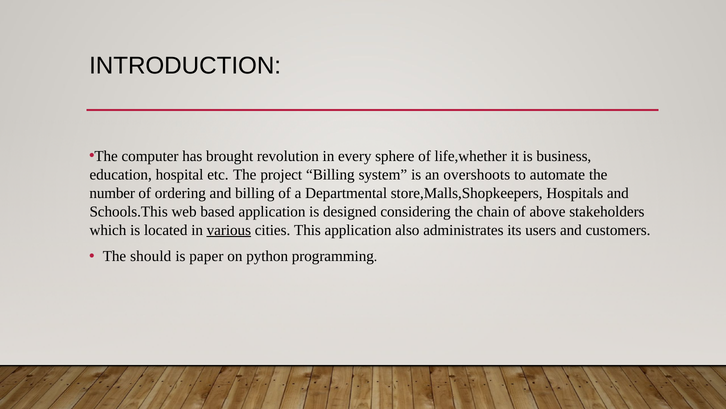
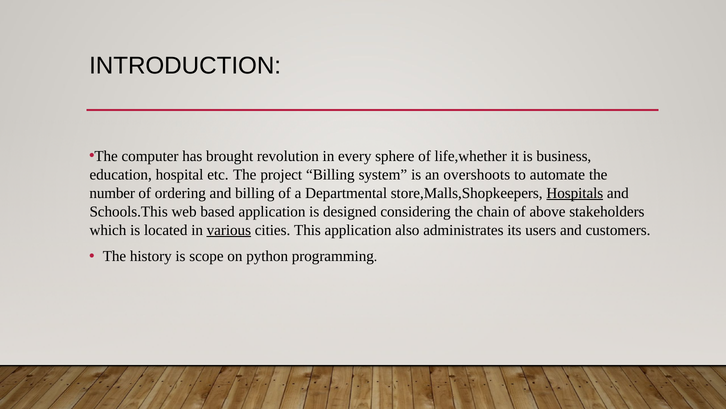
Hospitals underline: none -> present (575, 193)
should: should -> history (151, 256)
paper: paper -> scope (206, 256)
